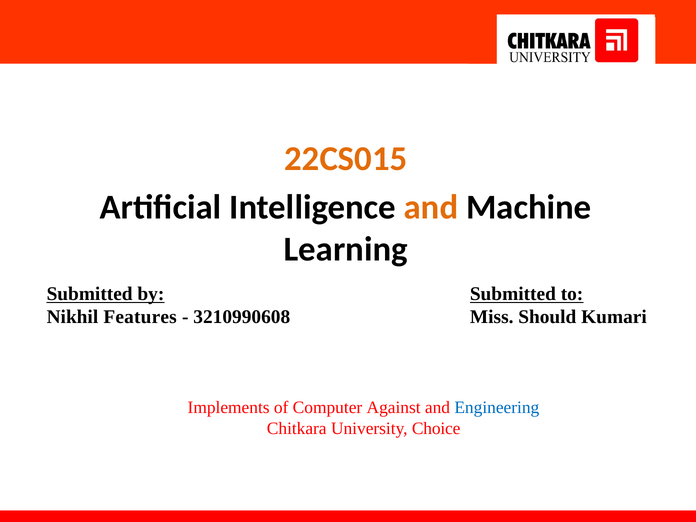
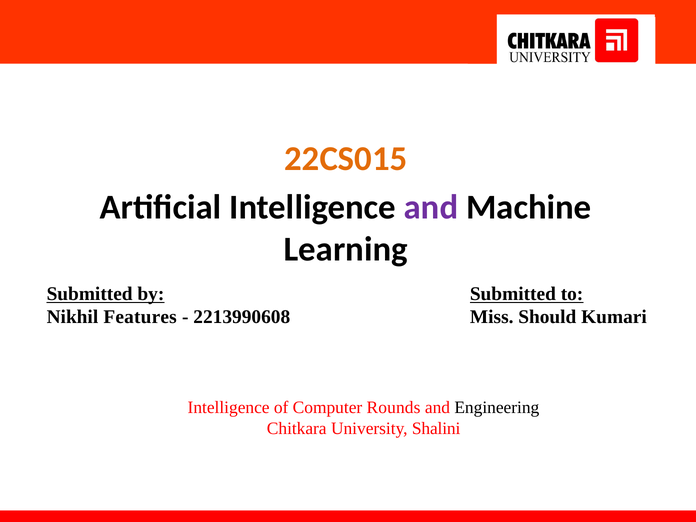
and colour: orange -> purple (431, 207)
3210990608: 3210990608 -> 2213990608 (242, 317)
Implements: Implements -> Intelligence (229, 408)
Against: Against -> Rounds (394, 408)
Engineering colour: blue -> black (497, 408)
Choice: Choice -> Shalini (436, 428)
